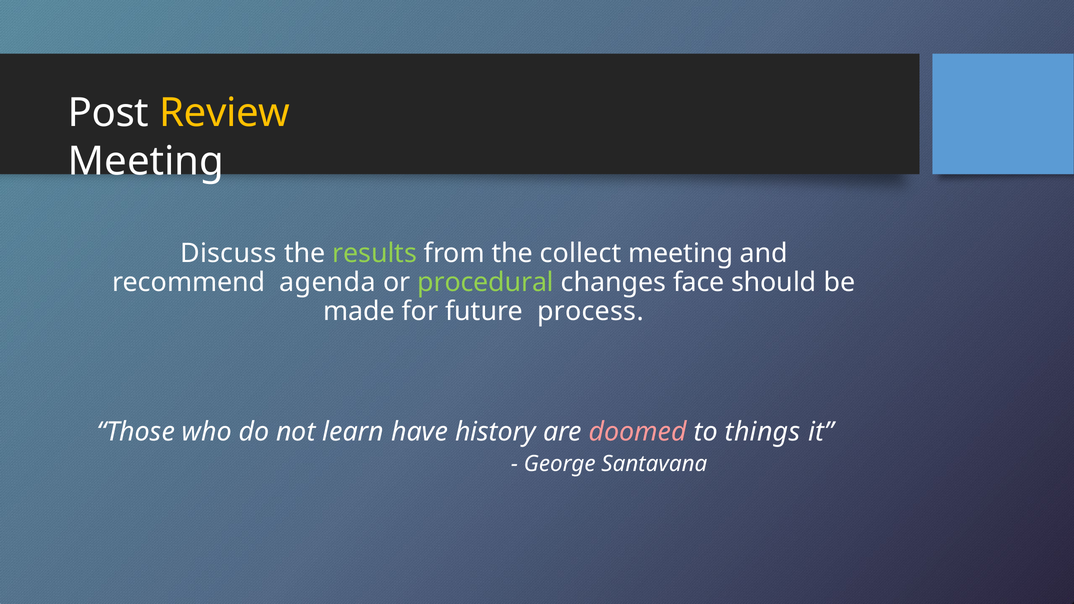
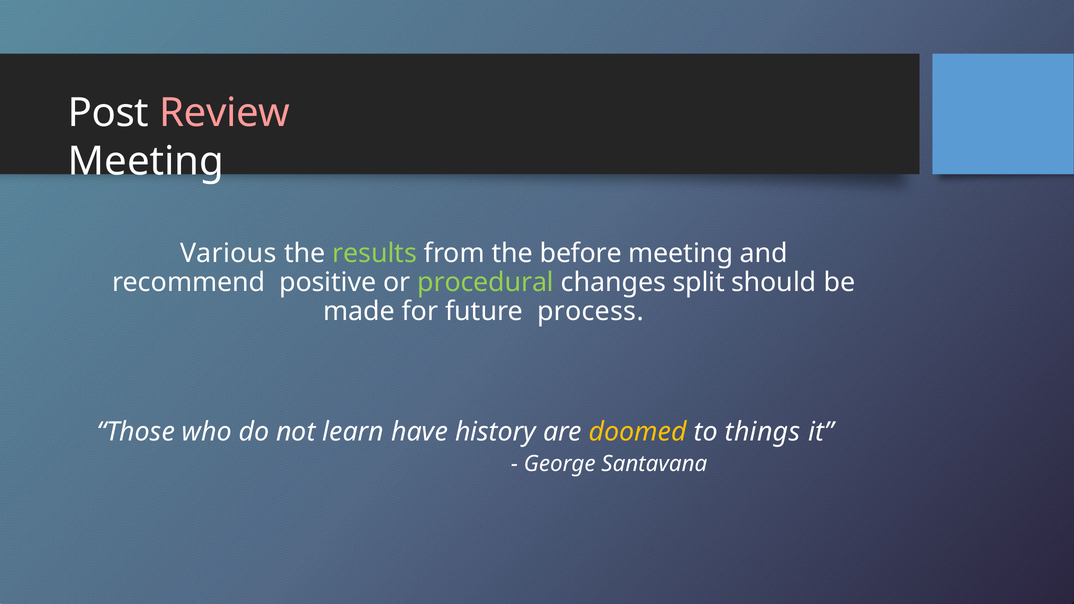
Review colour: yellow -> pink (225, 113)
Discuss: Discuss -> Various (228, 254)
collect: collect -> before (581, 254)
agenda: agenda -> positive (328, 283)
face: face -> split (699, 283)
doomed colour: pink -> yellow (638, 432)
